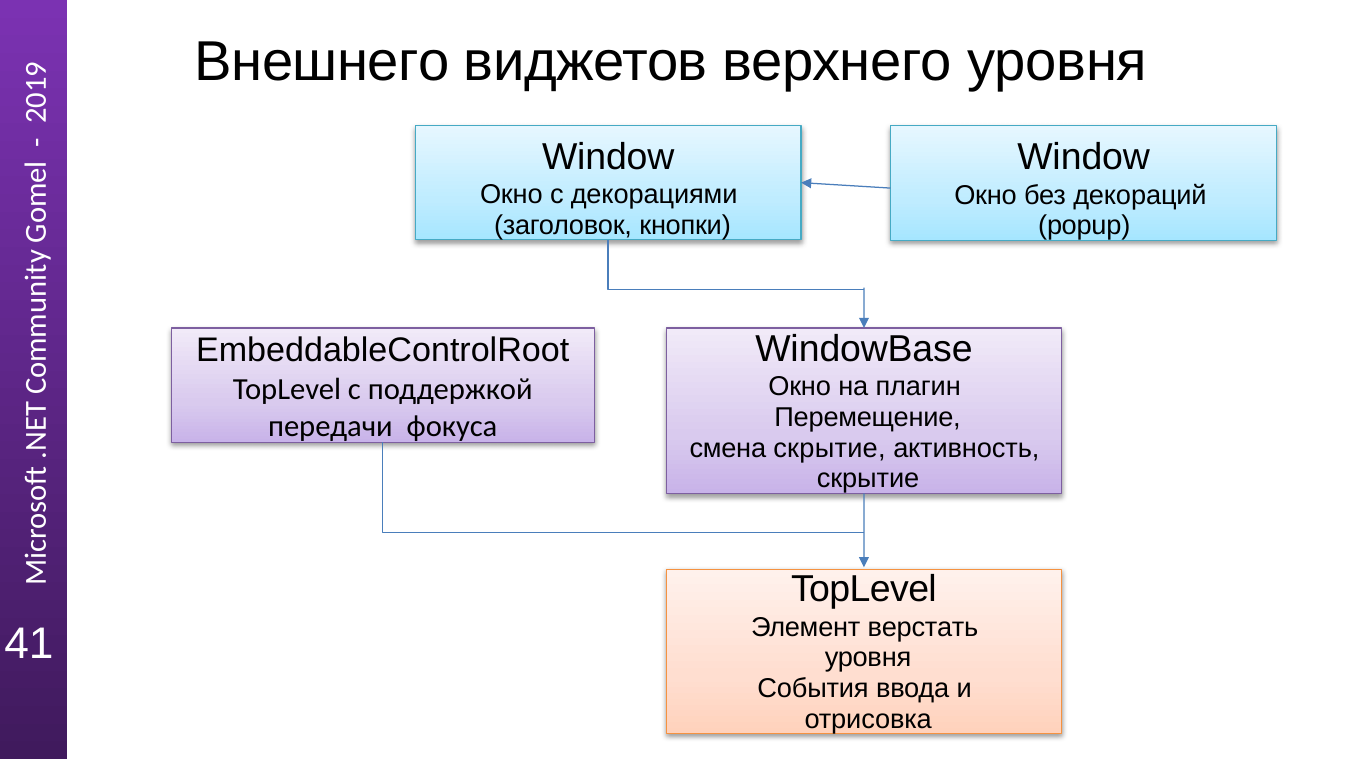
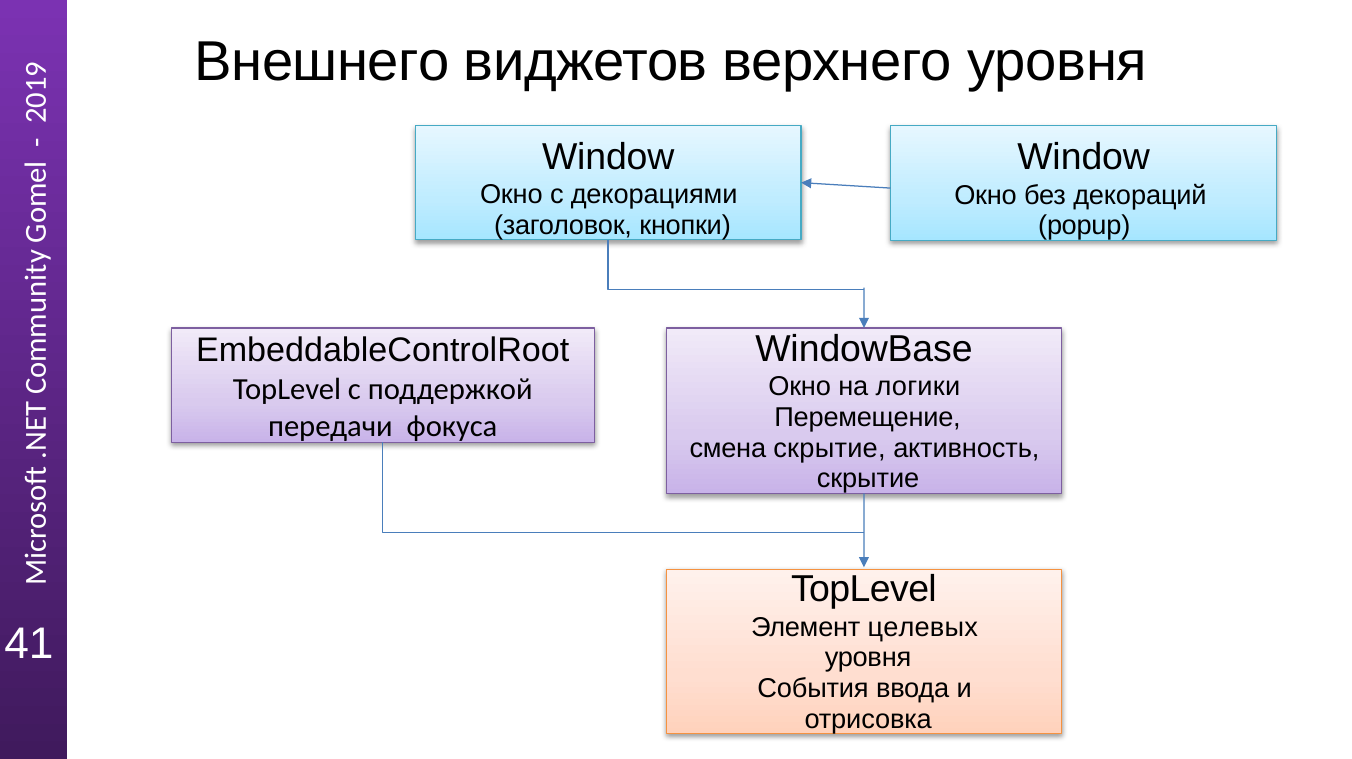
плагин: плагин -> логики (918, 387)
верстать: верстать -> целевых (923, 628)
